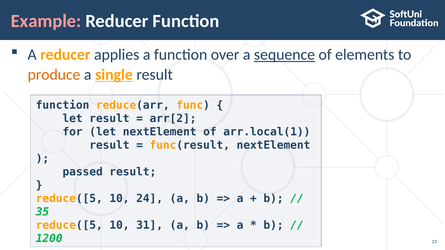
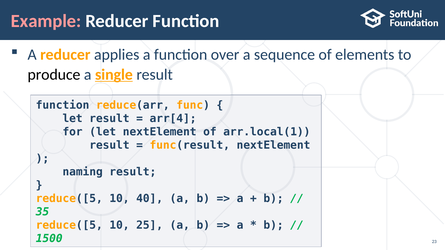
sequence underline: present -> none (284, 55)
produce colour: orange -> black (54, 75)
arr[2: arr[2 -> arr[4 (173, 119)
passed: passed -> naming (83, 172)
24: 24 -> 40 (150, 199)
31: 31 -> 25 (150, 225)
1200: 1200 -> 1500 (49, 239)
